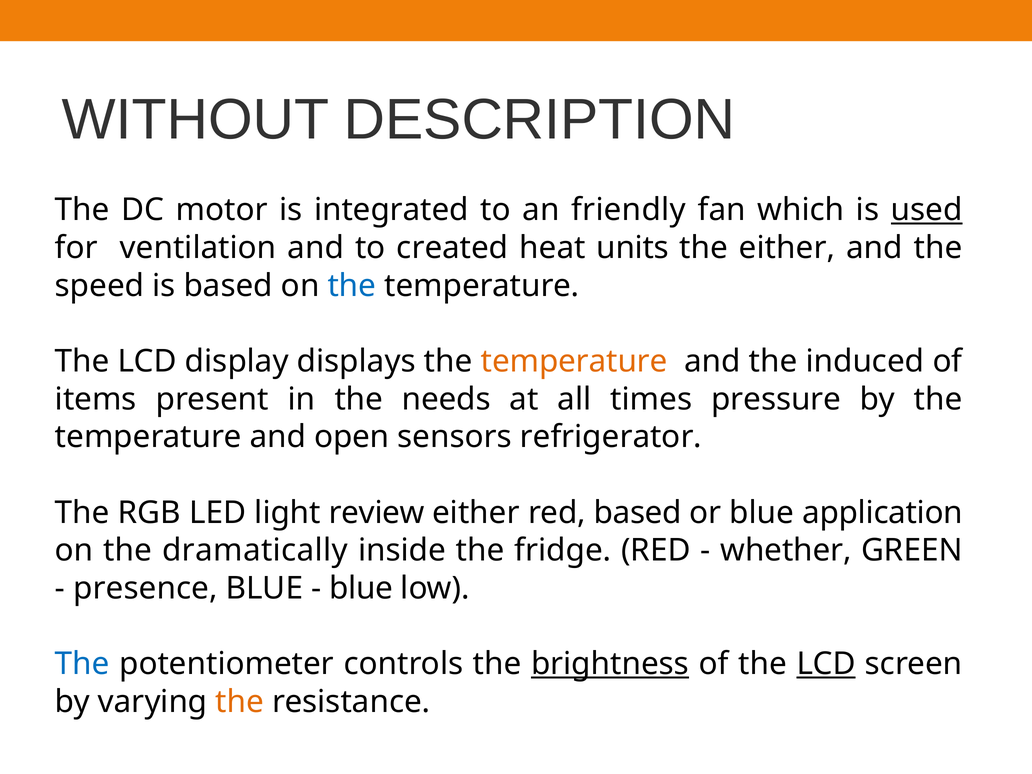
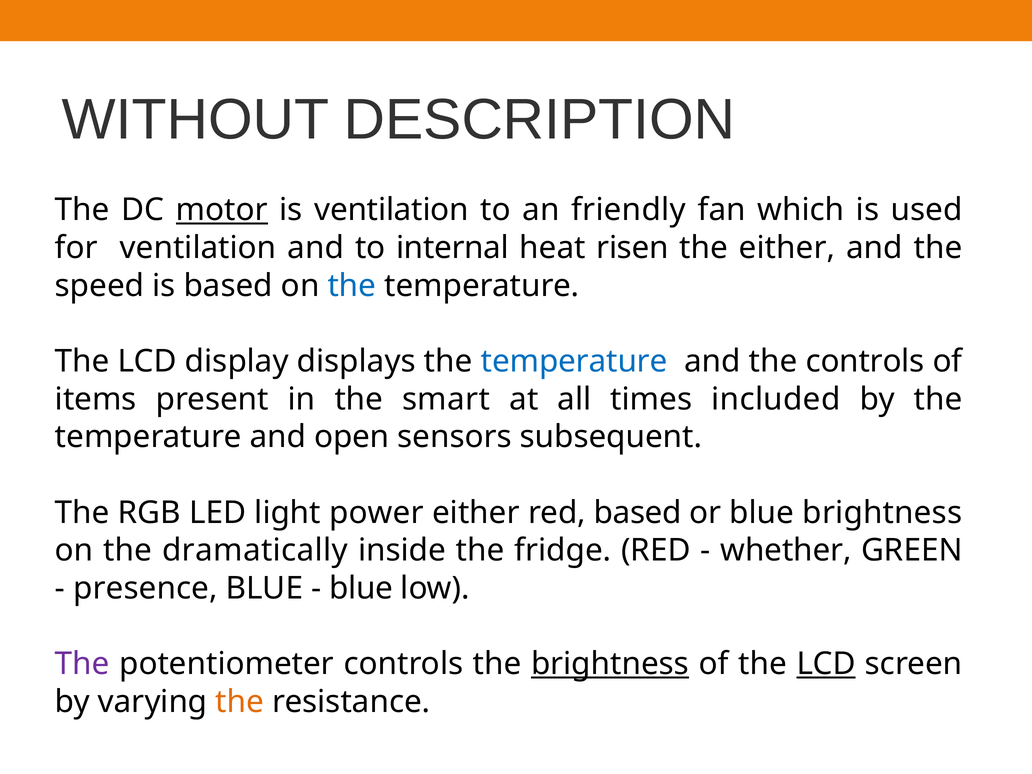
motor underline: none -> present (222, 210)
is integrated: integrated -> ventilation (392, 210)
used underline: present -> none (927, 210)
created: created -> internal (452, 248)
units: units -> risen (633, 248)
temperature colour: orange -> blue (574, 361)
the induced: induced -> controls (865, 361)
needs: needs -> smart (446, 399)
pressure: pressure -> included (776, 399)
refrigerator: refrigerator -> subsequent (611, 437)
review: review -> power (376, 513)
blue application: application -> brightness (882, 513)
The colour: blue -> purple (82, 664)
